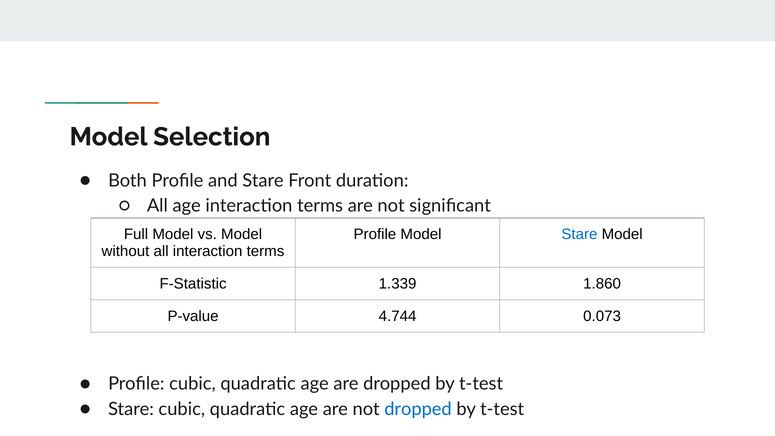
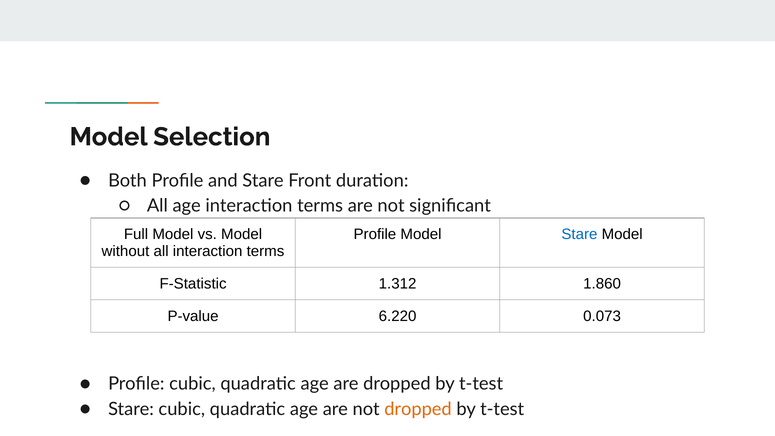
1.339: 1.339 -> 1.312 (398, 284)
4.744: 4.744 -> 6.220 (398, 316)
dropped colour: blue -> orange (418, 409)
